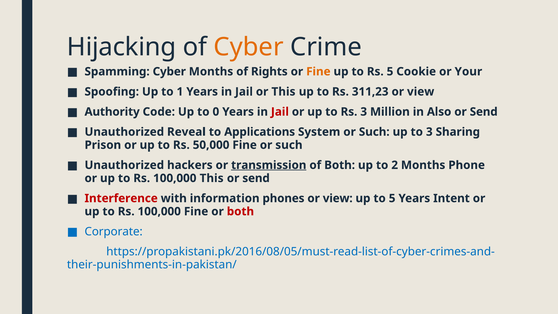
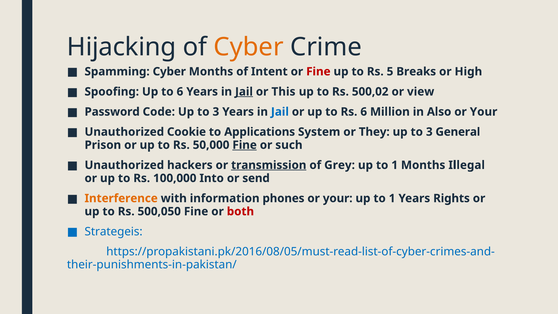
Rights: Rights -> Intent (269, 72)
Fine colour: orange -> red (318, 72)
Cookie: Cookie -> Breaks (416, 72)
Your: Your -> High (468, 72)
to 1: 1 -> 6 (180, 92)
Jail underline: none -> present (244, 92)
311,23: 311,23 -> 500,02 (370, 92)
Authority: Authority -> Password (112, 112)
Code Up to 0: 0 -> 3 (216, 112)
Jail colour: red -> blue (280, 112)
Rs 3: 3 -> 6 (364, 112)
Send: Send -> Your (484, 112)
Reveal: Reveal -> Cookie (186, 132)
System or Such: Such -> They (374, 132)
Sharing: Sharing -> General (458, 132)
Fine underline: none -> present (245, 145)
of Both: Both -> Grey (340, 165)
2: 2 -> 1 (395, 165)
Phone: Phone -> Illegal (467, 165)
100,000 This: This -> Into (212, 178)
Interference colour: red -> orange (121, 198)
view: view -> your (338, 198)
5: 5 -> 1 (392, 198)
Intent: Intent -> Rights (452, 198)
100,000: 100,000 -> 500,050 (159, 211)
Corporate: Corporate -> Strategeis (114, 231)
